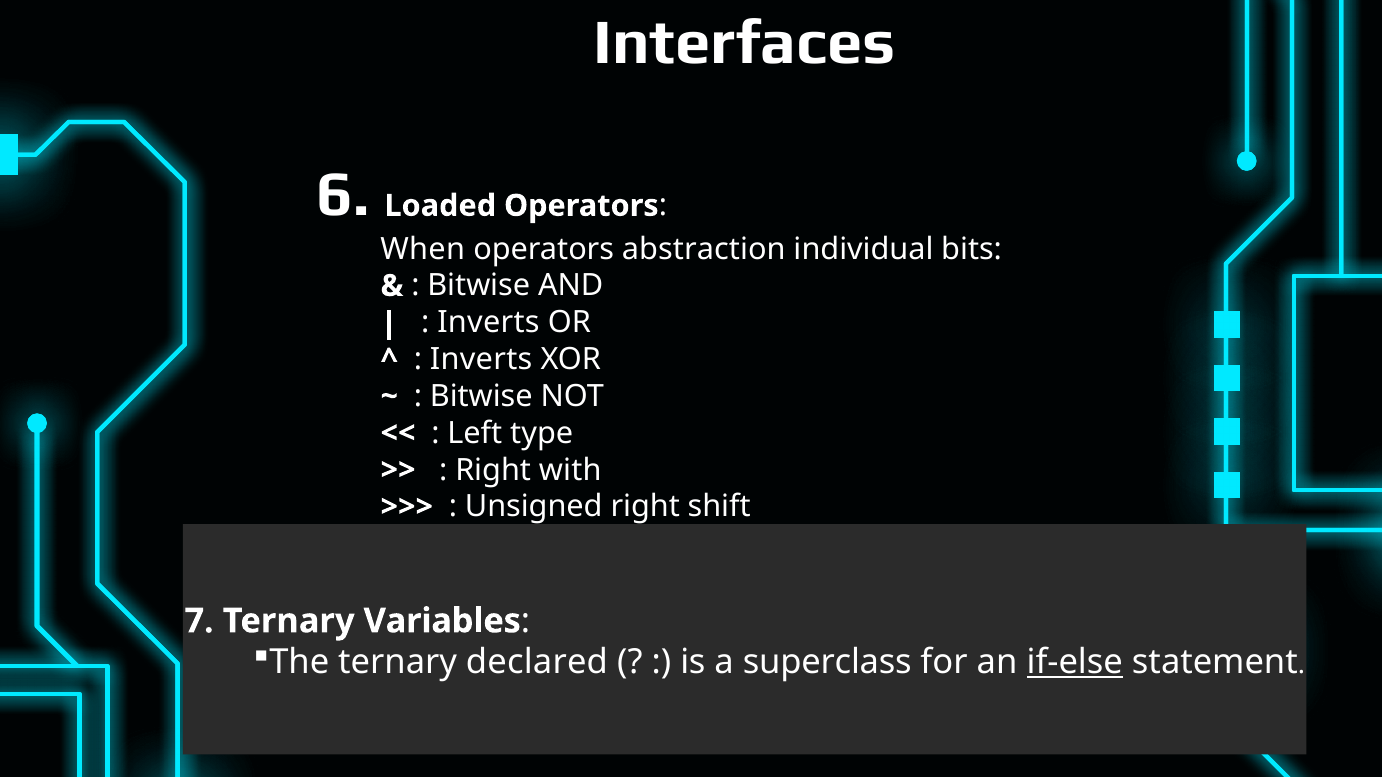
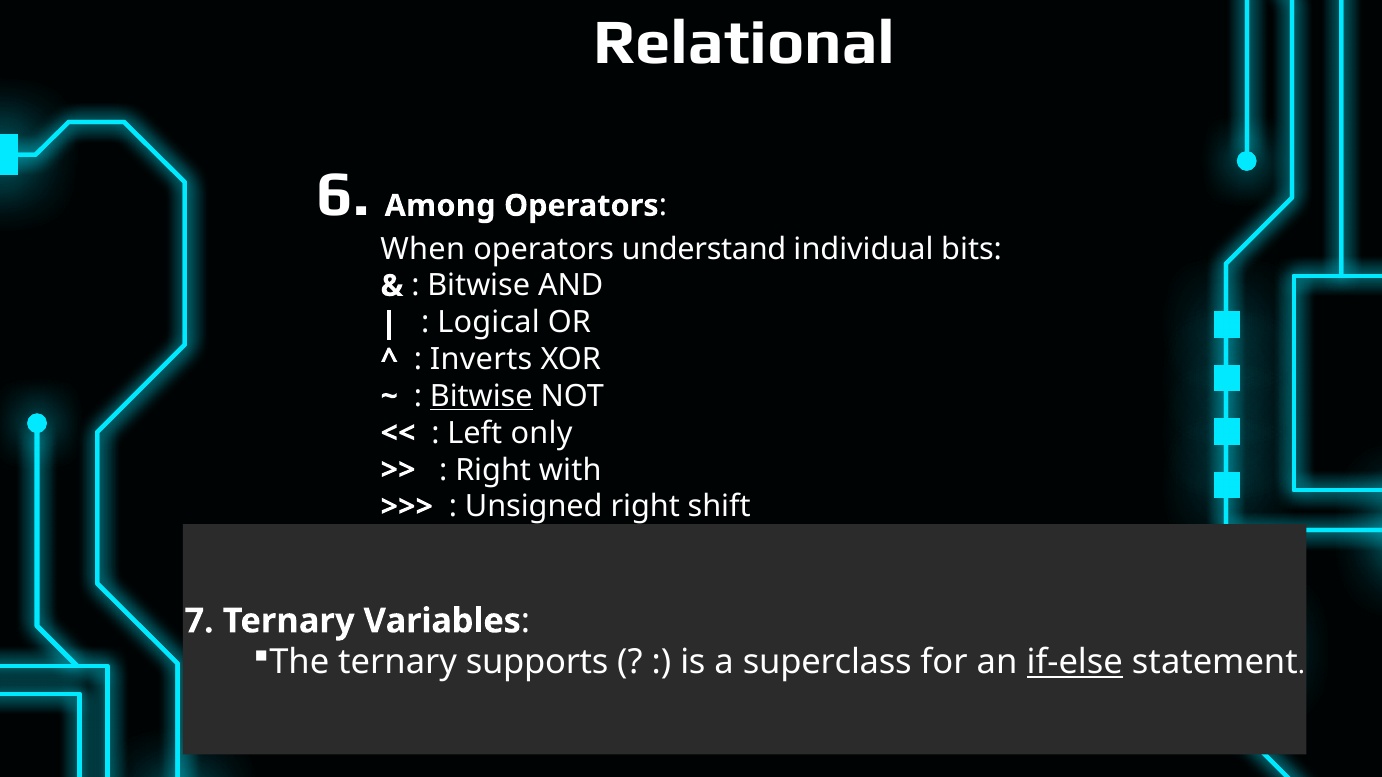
Interfaces: Interfaces -> Relational (745, 43)
Loaded: Loaded -> Among (440, 206)
abstraction: abstraction -> understand (704, 249)
Inverts: Inverts -> Logical (489, 323)
Bitwise underline: none -> present (481, 397)
type: type -> only (542, 433)
declared: declared -> supports (537, 663)
